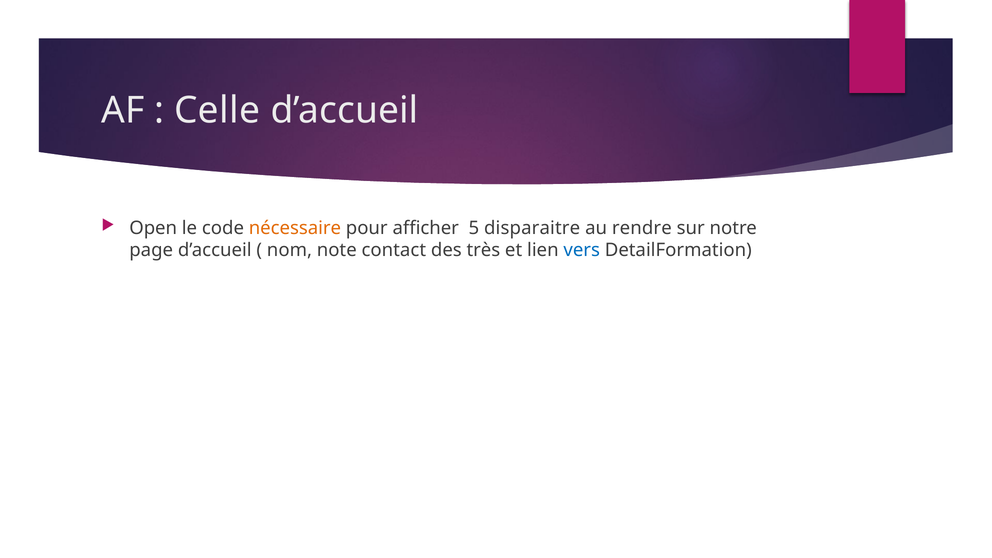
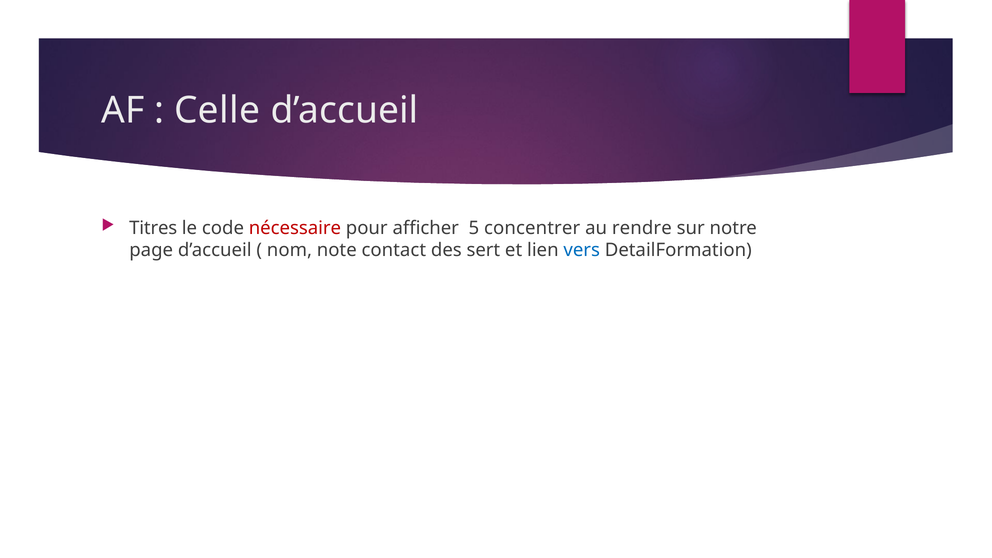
Open: Open -> Titres (153, 228)
nécessaire colour: orange -> red (295, 228)
disparaitre: disparaitre -> concentrer (532, 228)
très: très -> sert (483, 250)
